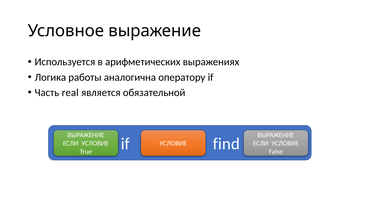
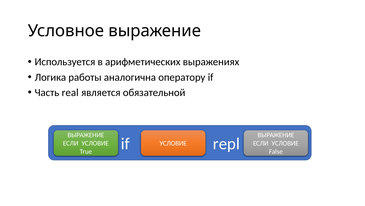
find: find -> repl (226, 143)
